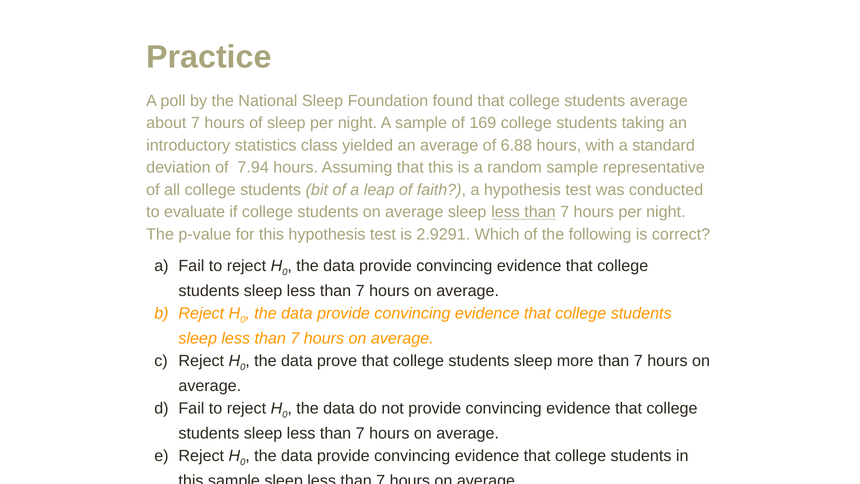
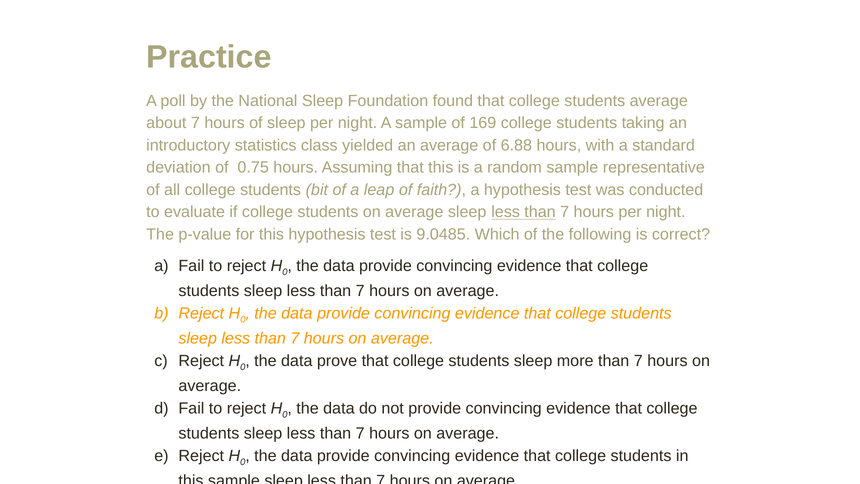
7.94: 7.94 -> 0.75 (253, 168)
2.9291: 2.9291 -> 9.0485 (443, 234)
